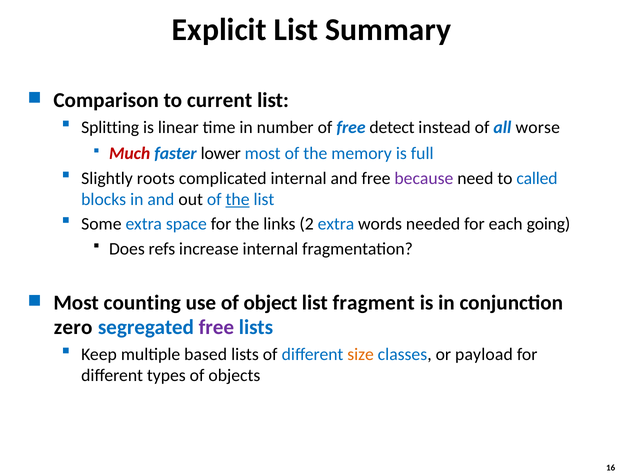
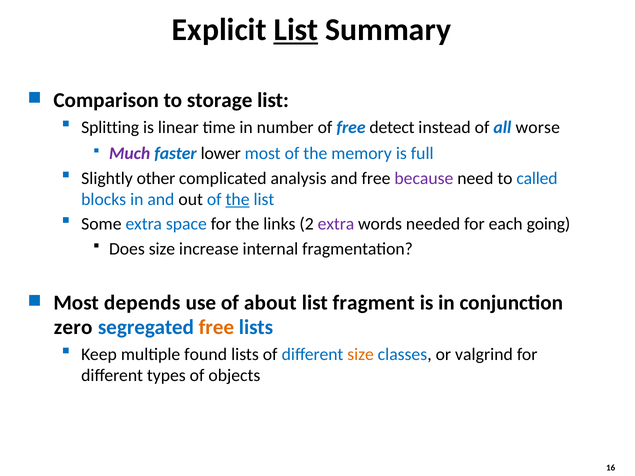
List underline: none -> present (296, 30)
current: current -> storage (220, 100)
Much colour: red -> purple (130, 154)
roots: roots -> other (156, 178)
complicated internal: internal -> analysis (299, 178)
extra colour: blue -> purple (336, 224)
Does refs: refs -> size (162, 249)
counting: counting -> depends (142, 303)
object: object -> about (270, 303)
free colour: purple -> orange (216, 327)
based: based -> found (206, 354)
payload: payload -> valgrind (484, 354)
